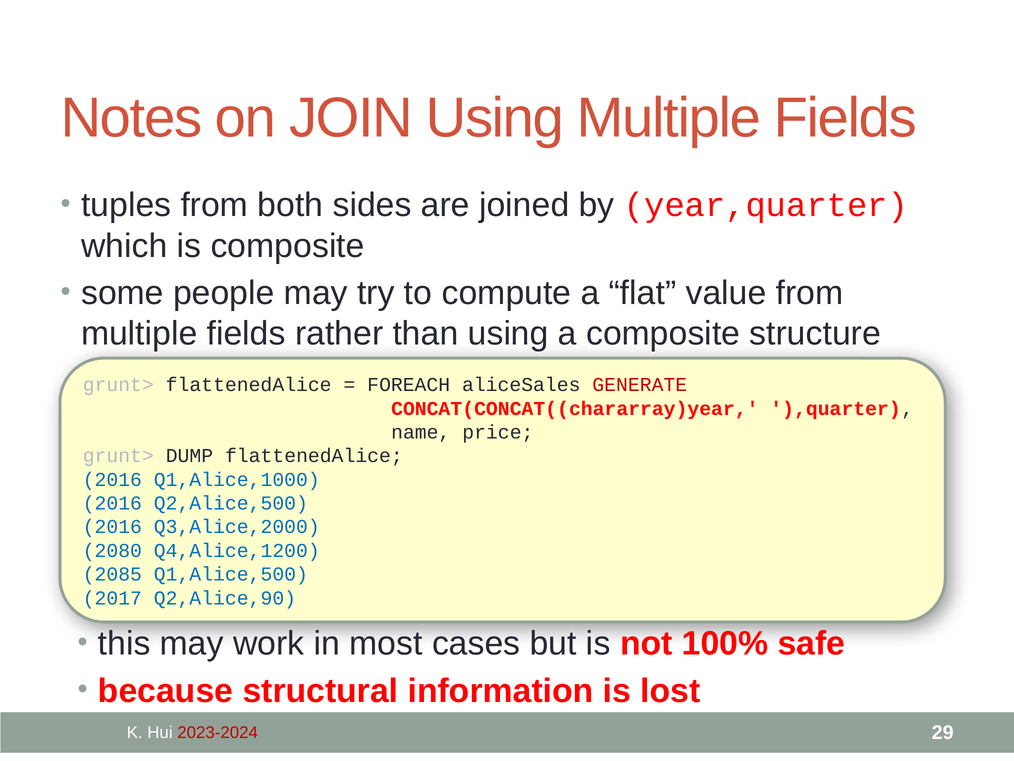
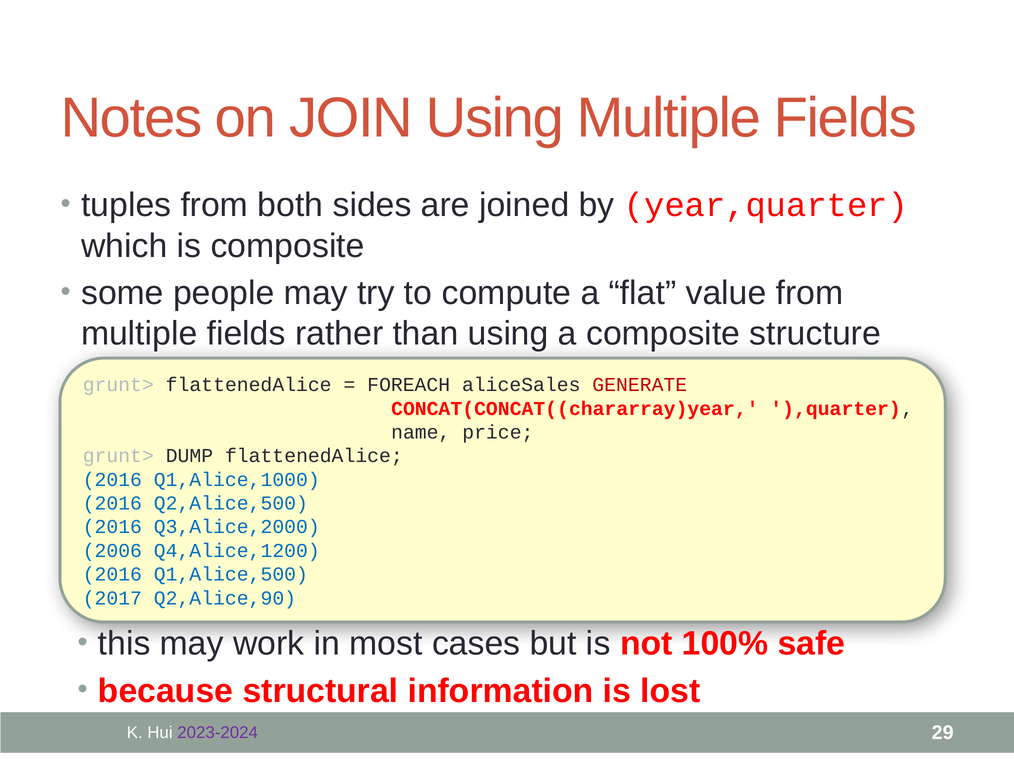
2080: 2080 -> 2006 (112, 550)
2085: 2085 -> 2016 (112, 574)
2023-2024 colour: red -> purple (218, 732)
